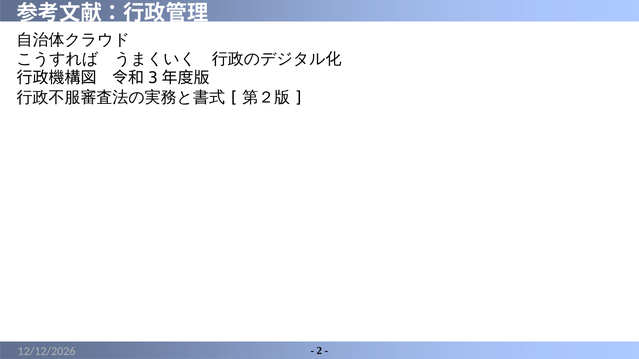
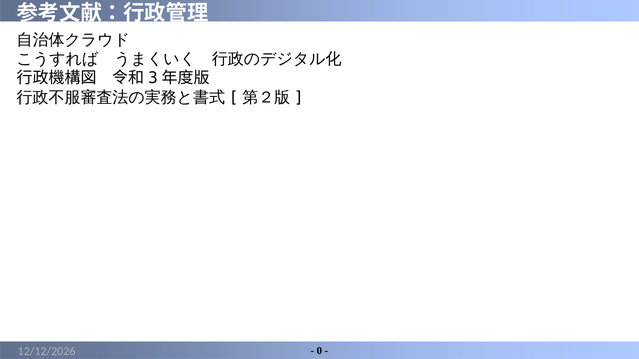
2: 2 -> 0 (319, 351)
